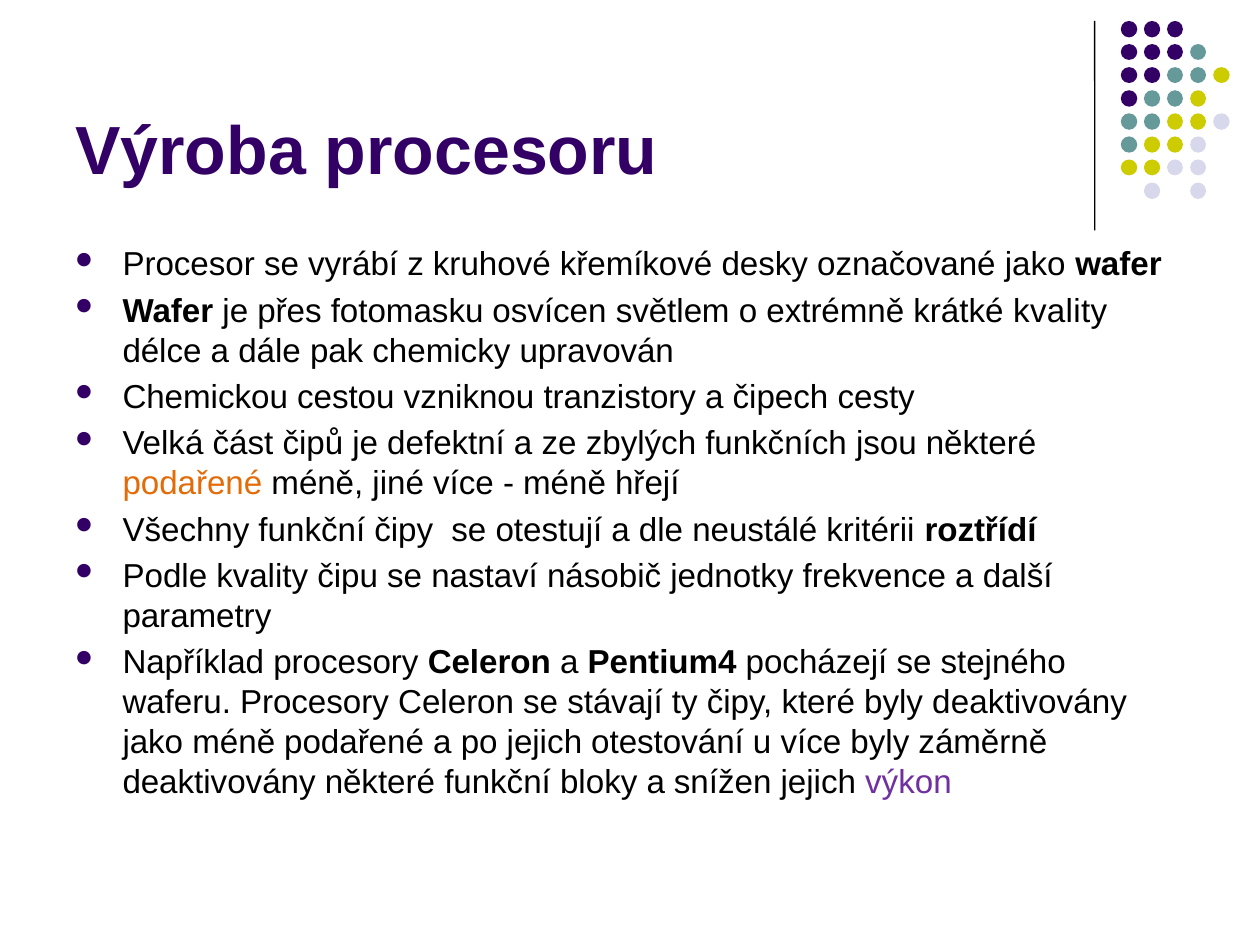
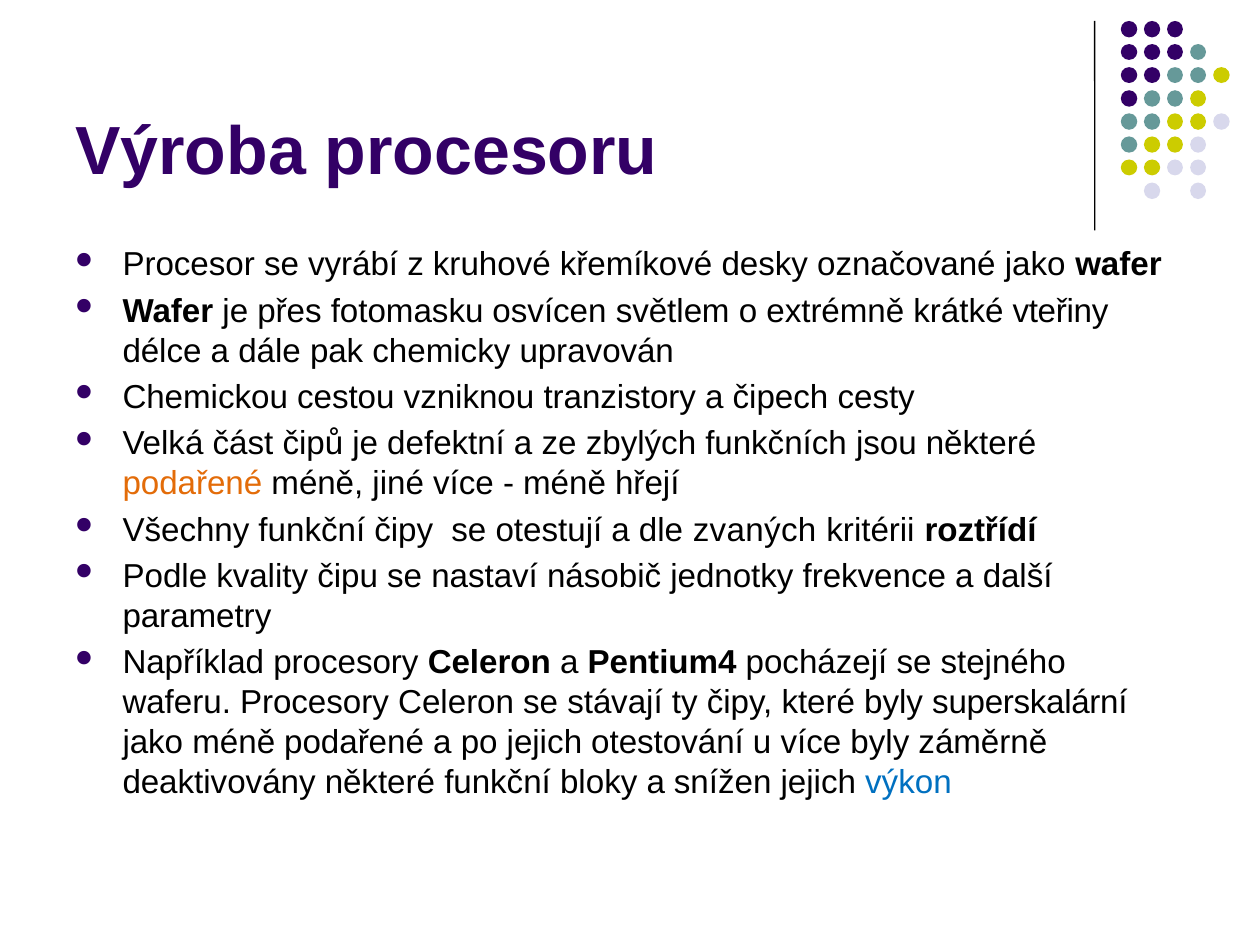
krátké kvality: kvality -> vteřiny (1060, 311)
neustálé: neustálé -> zvaných (755, 530)
byly deaktivovány: deaktivovány -> superskalární (1030, 703)
výkon colour: purple -> blue (908, 782)
